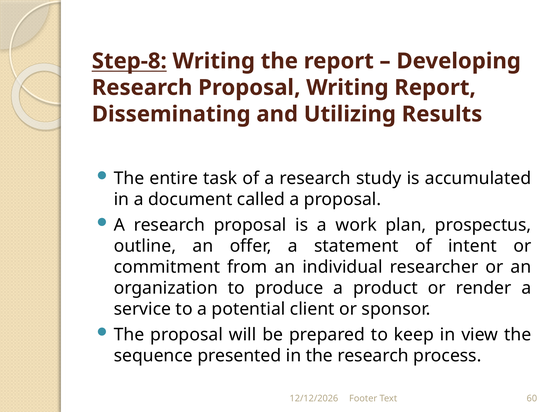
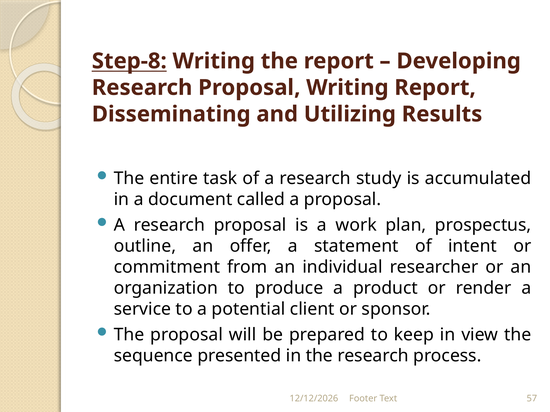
60: 60 -> 57 (532, 399)
